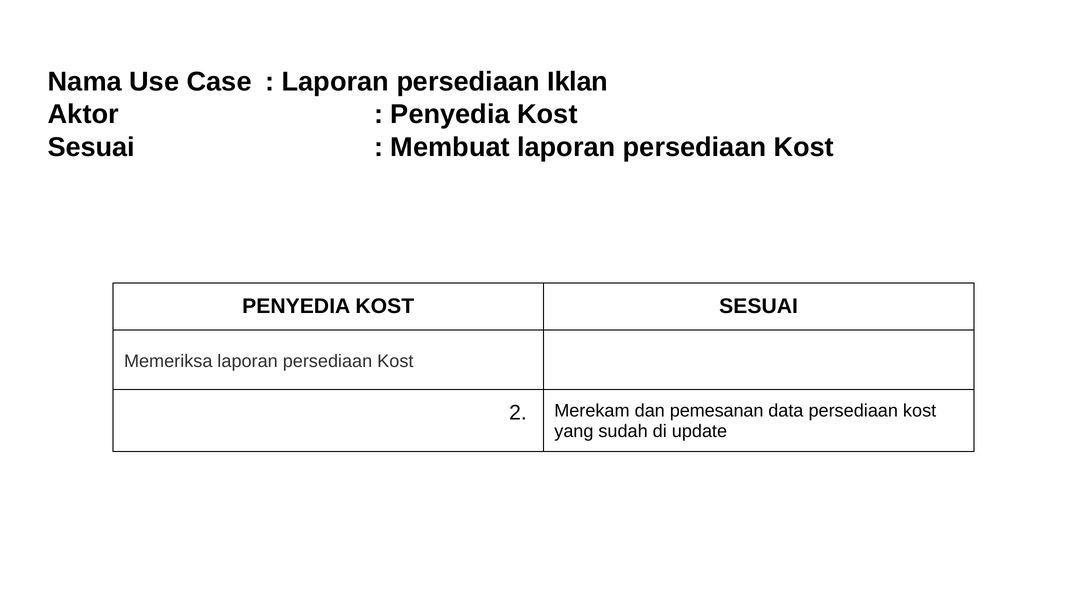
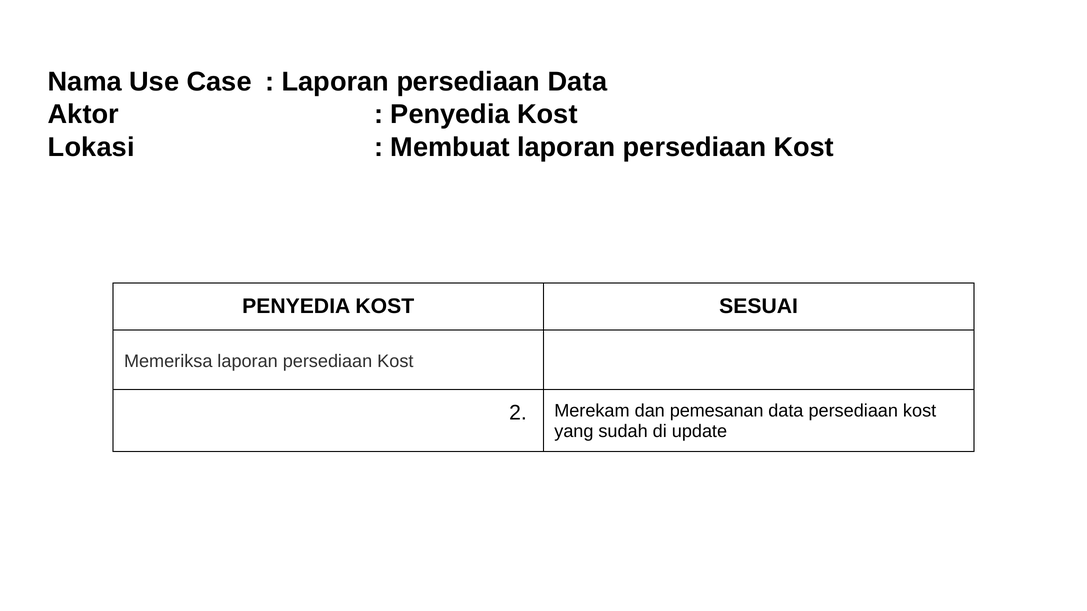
persediaan Iklan: Iklan -> Data (577, 82)
Sesuai: Sesuai -> Lokasi (91, 147)
